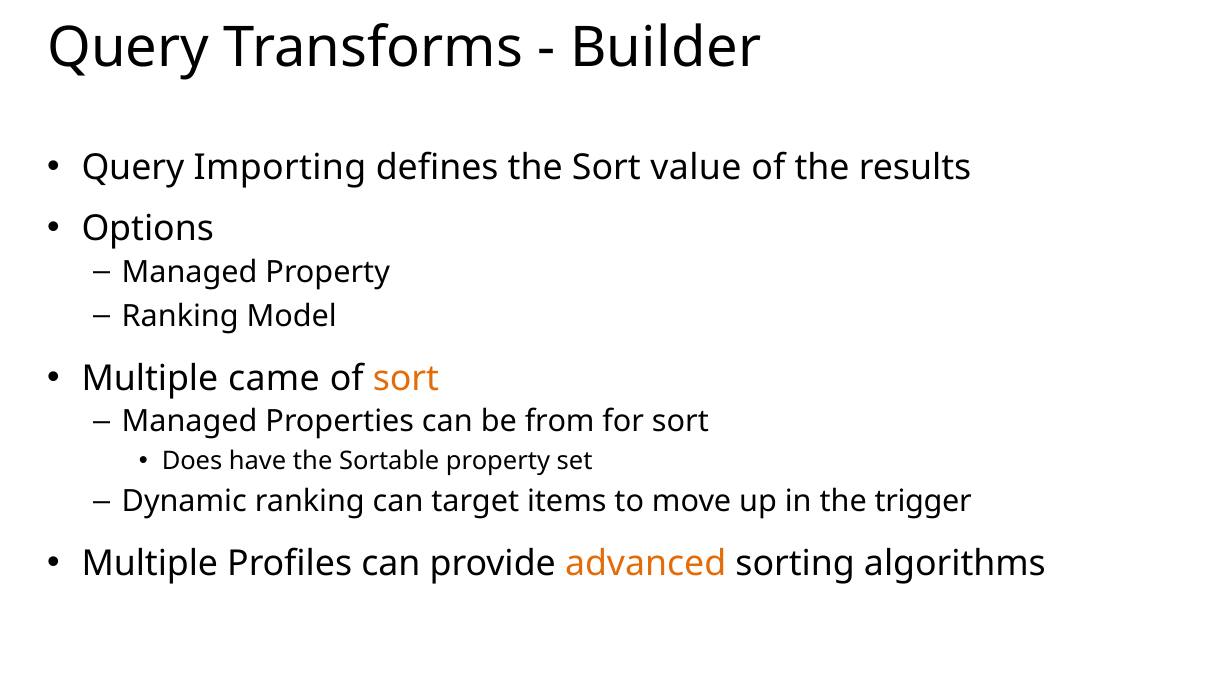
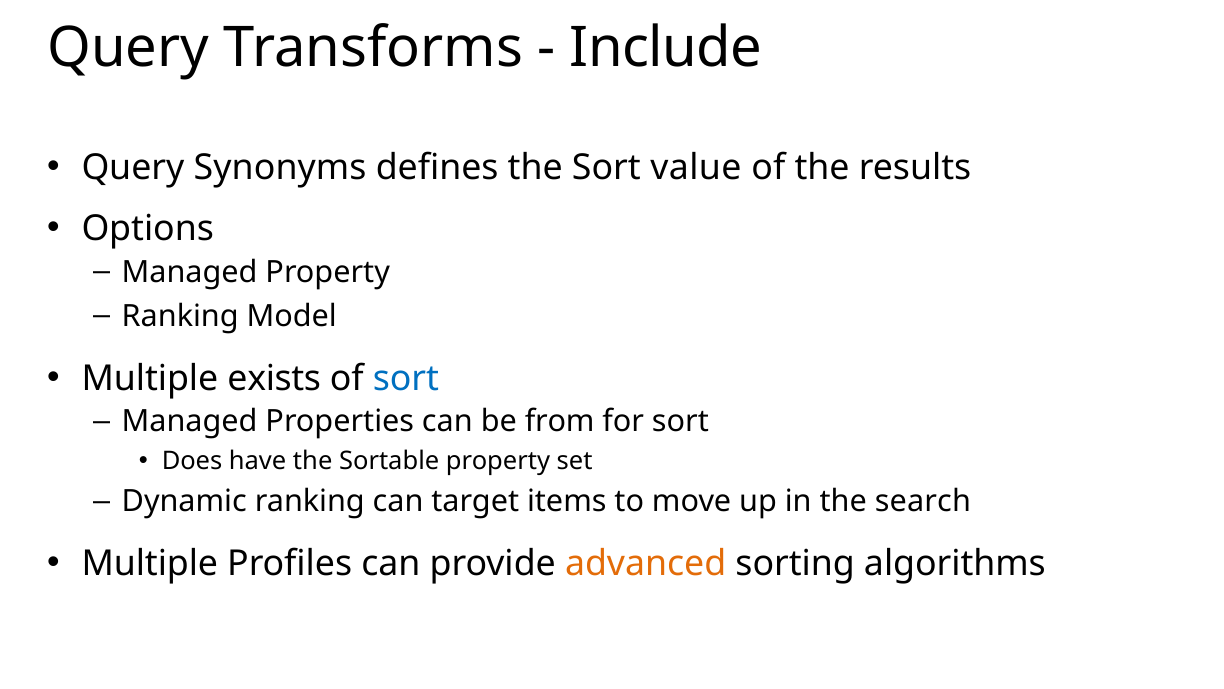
Builder: Builder -> Include (666, 47)
Importing: Importing -> Synonyms (280, 168)
came: came -> exists (274, 378)
sort colour: orange -> blue (406, 378)
trigger: trigger -> search (923, 501)
